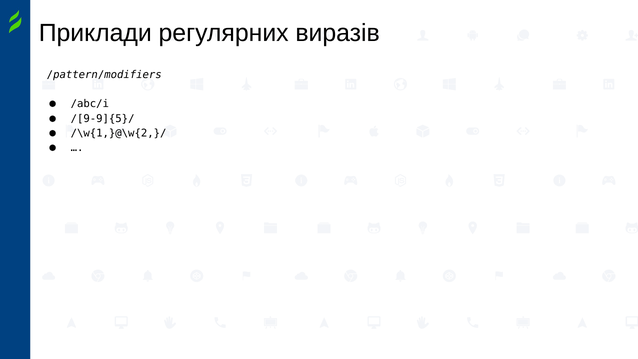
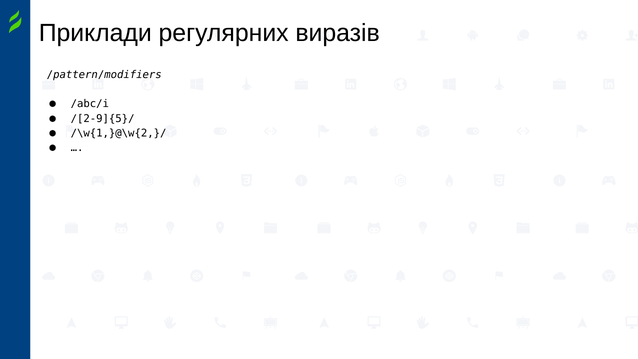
/[9-9]{5}/: /[9-9]{5}/ -> /[2-9]{5}/ (103, 119)
